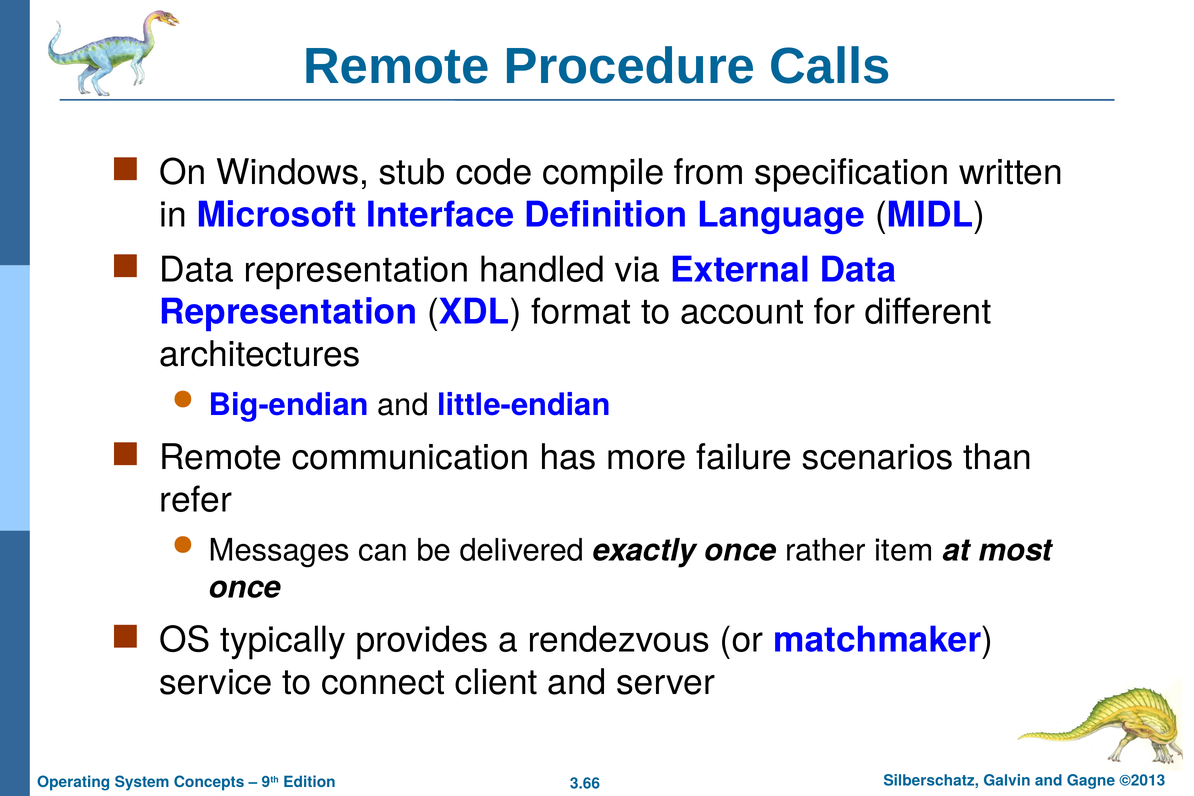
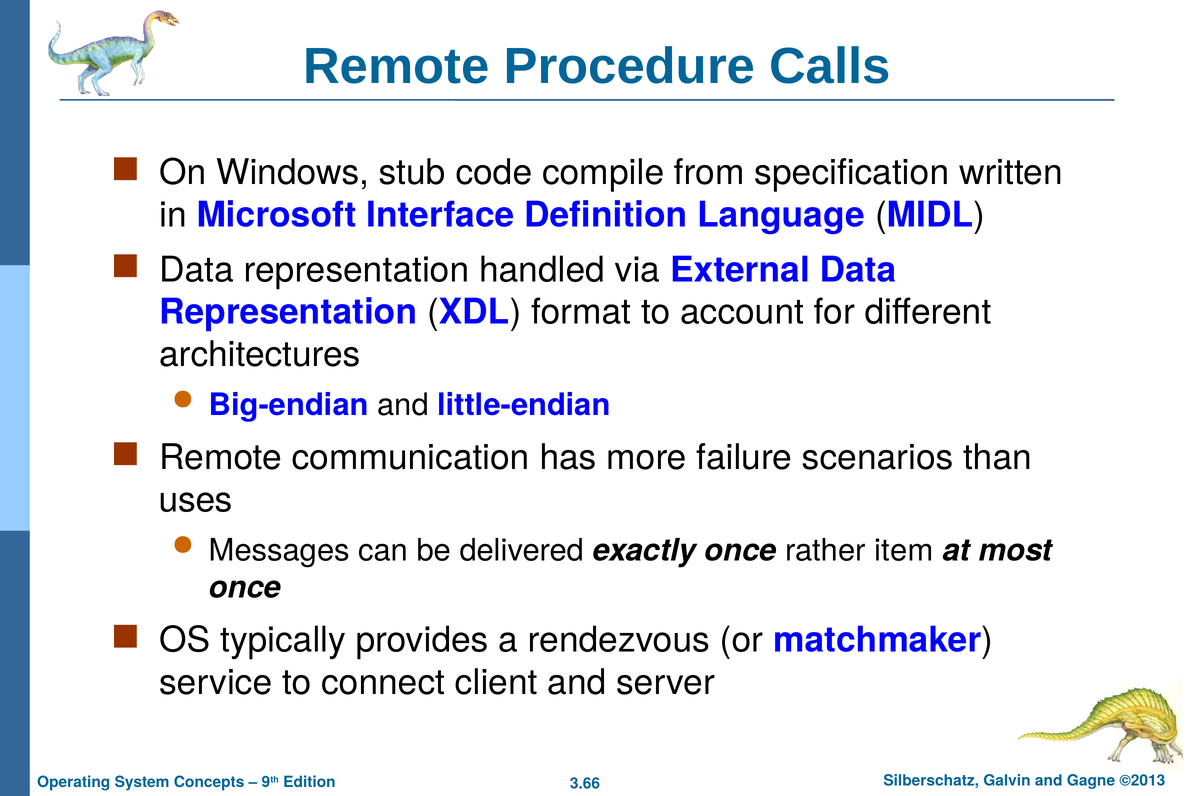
refer: refer -> uses (196, 500)
